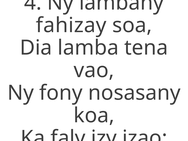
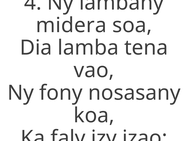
fahizay: fahizay -> midera (71, 25)
